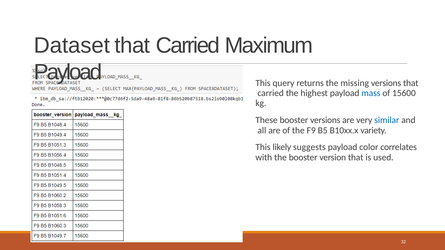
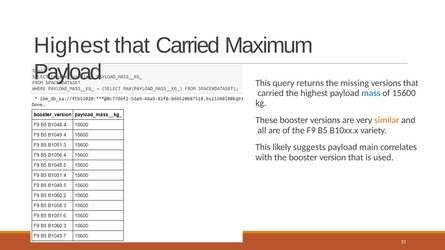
Dataset: Dataset -> Highest (72, 45)
similar colour: blue -> orange (387, 120)
color: color -> main (369, 147)
